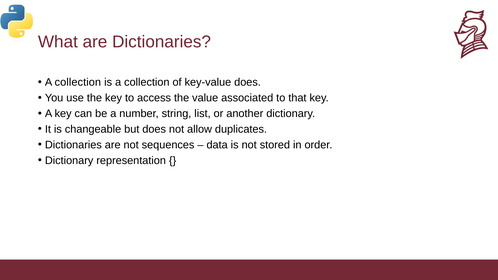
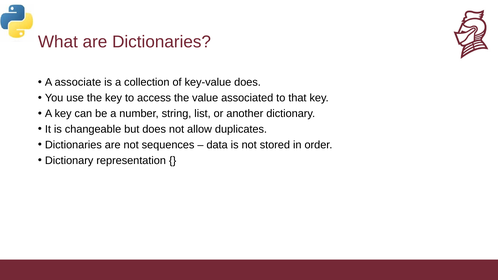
collection: collection -> associate (78, 82)
